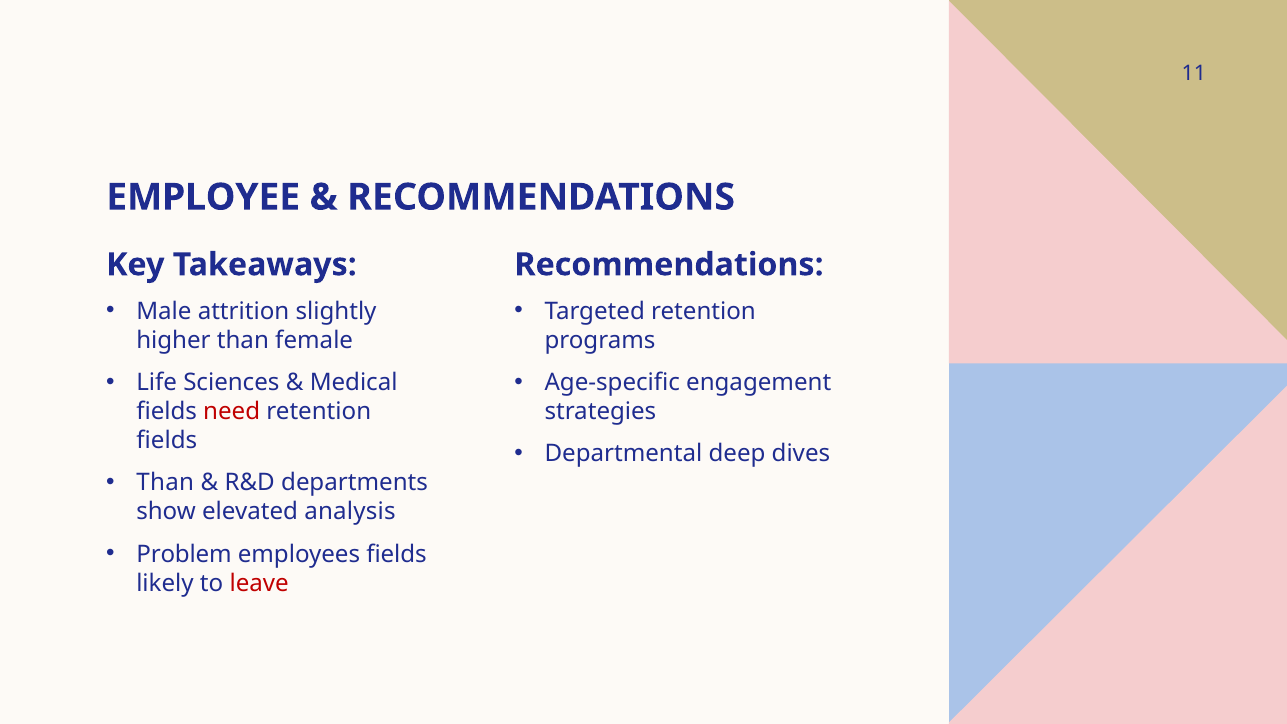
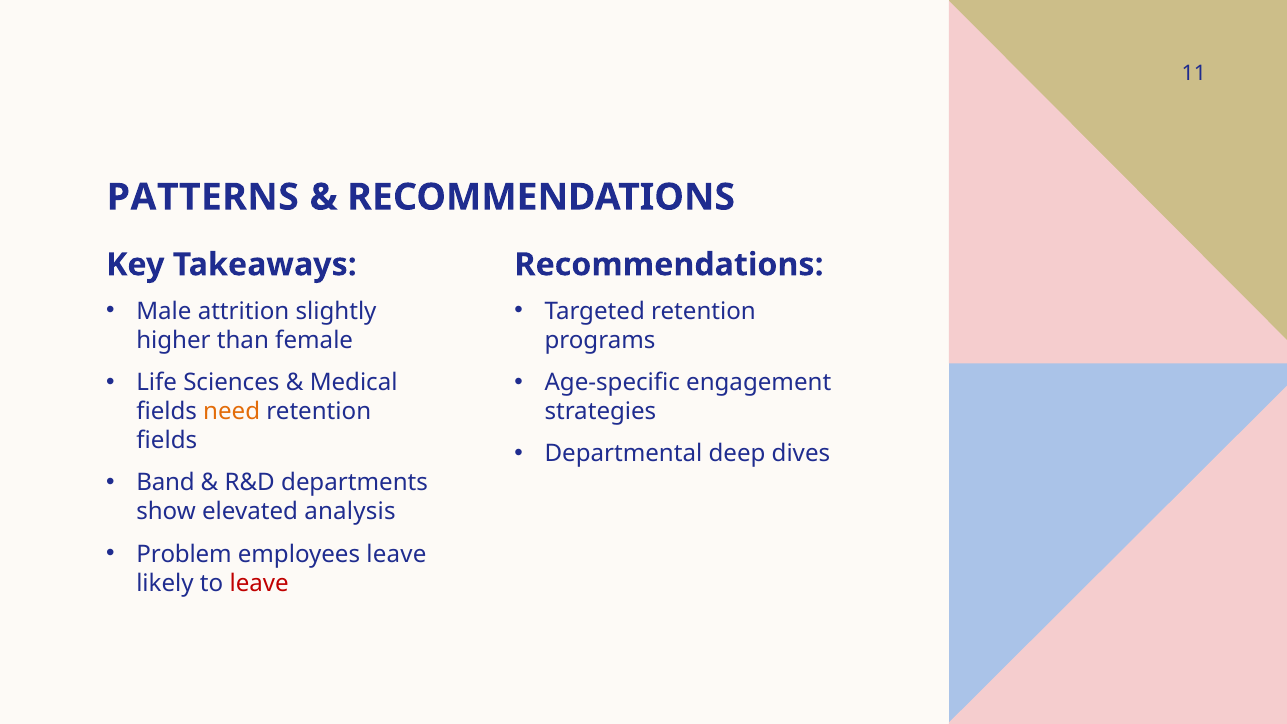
EMPLOYEE: EMPLOYEE -> PATTERNS (203, 197)
need colour: red -> orange (232, 412)
Than: Than -> Band (165, 483)
employees fields: fields -> leave (396, 554)
